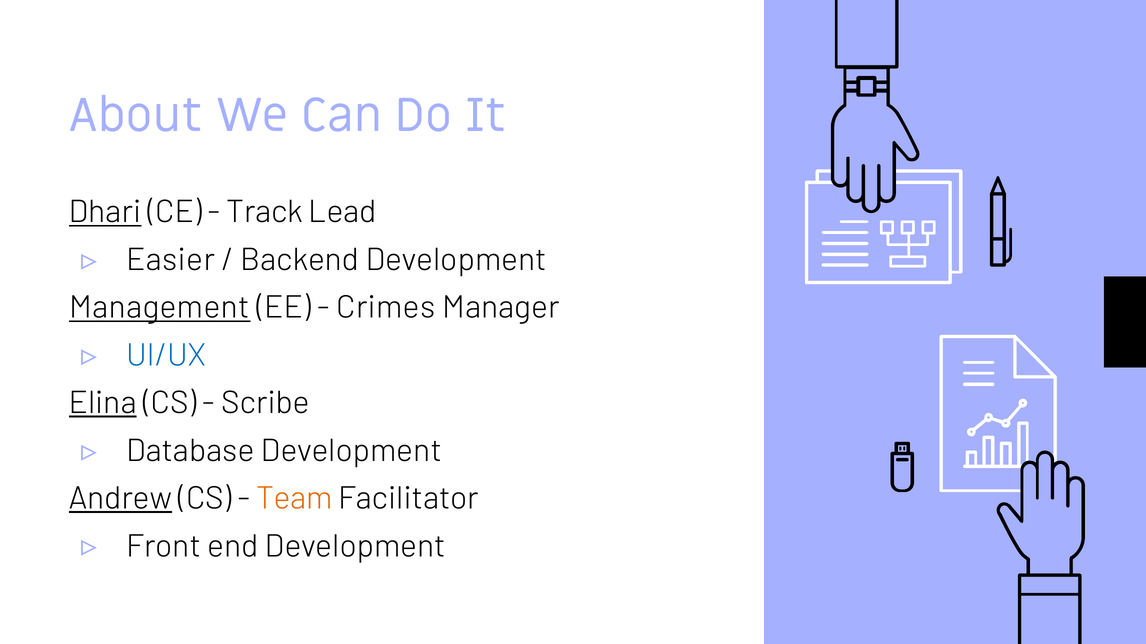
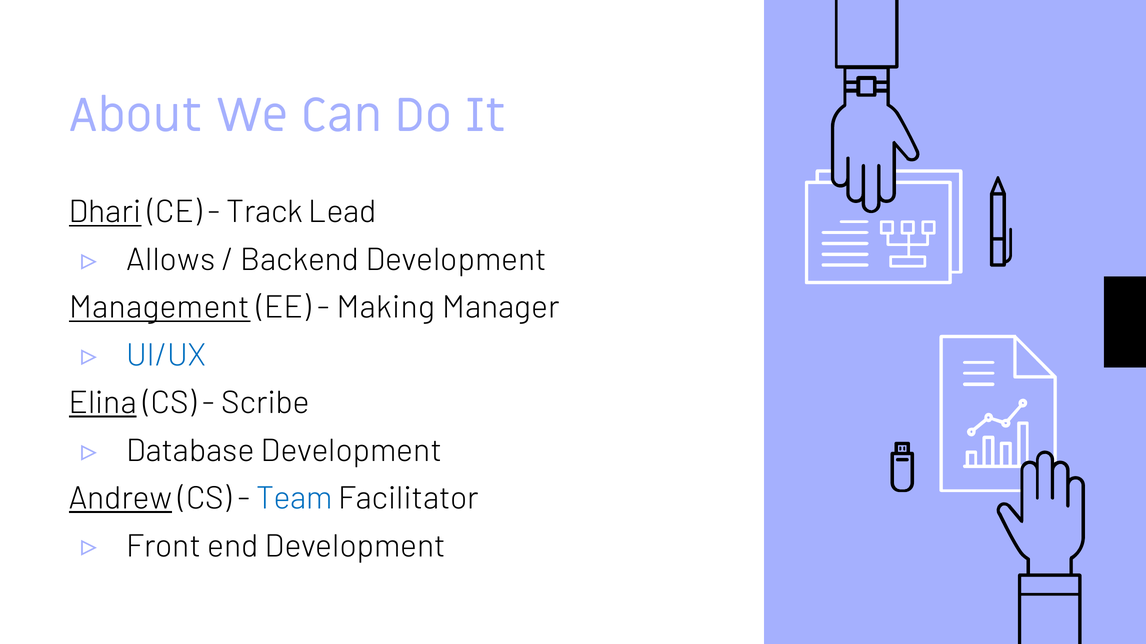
Easier: Easier -> Allows (171, 260)
Crimes: Crimes -> Making (386, 308)
Team colour: orange -> blue (294, 499)
